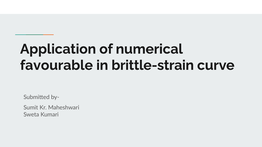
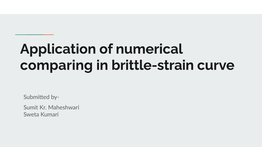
favourable: favourable -> comparing (56, 65)
